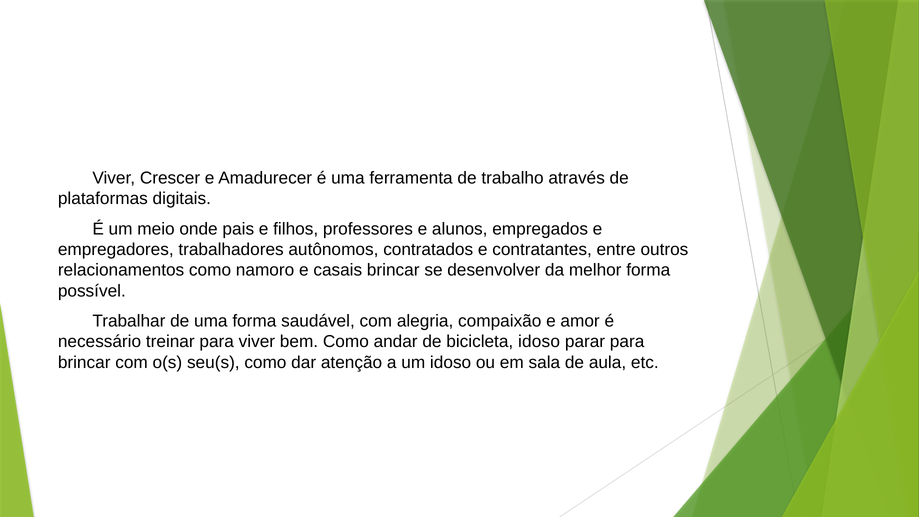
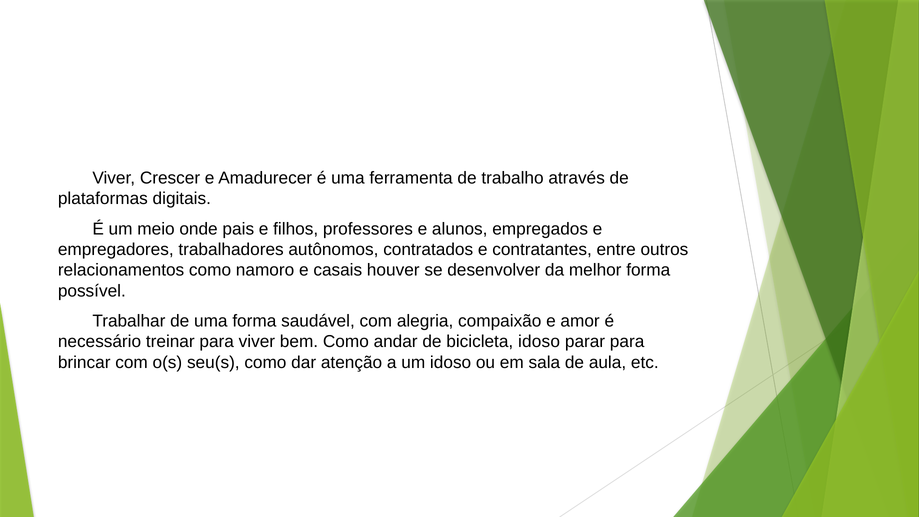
casais brincar: brincar -> houver (393, 270)
